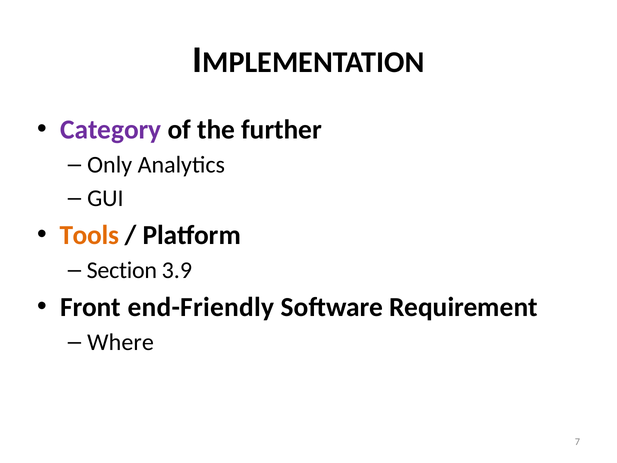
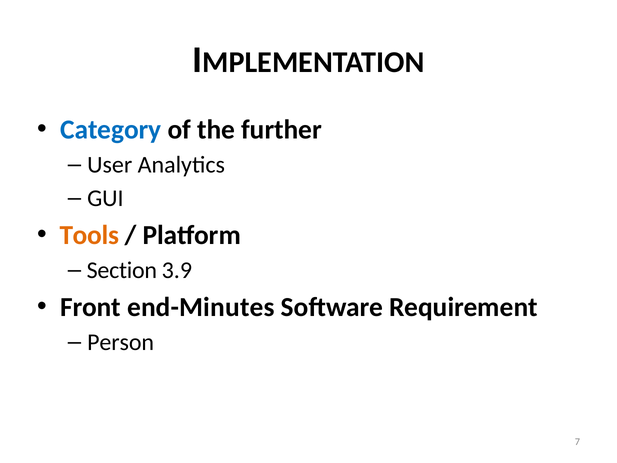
Category colour: purple -> blue (111, 129)
Only: Only -> User (110, 165)
end-Friendly: end-Friendly -> end-Minutes (201, 307)
Where: Where -> Person (121, 342)
